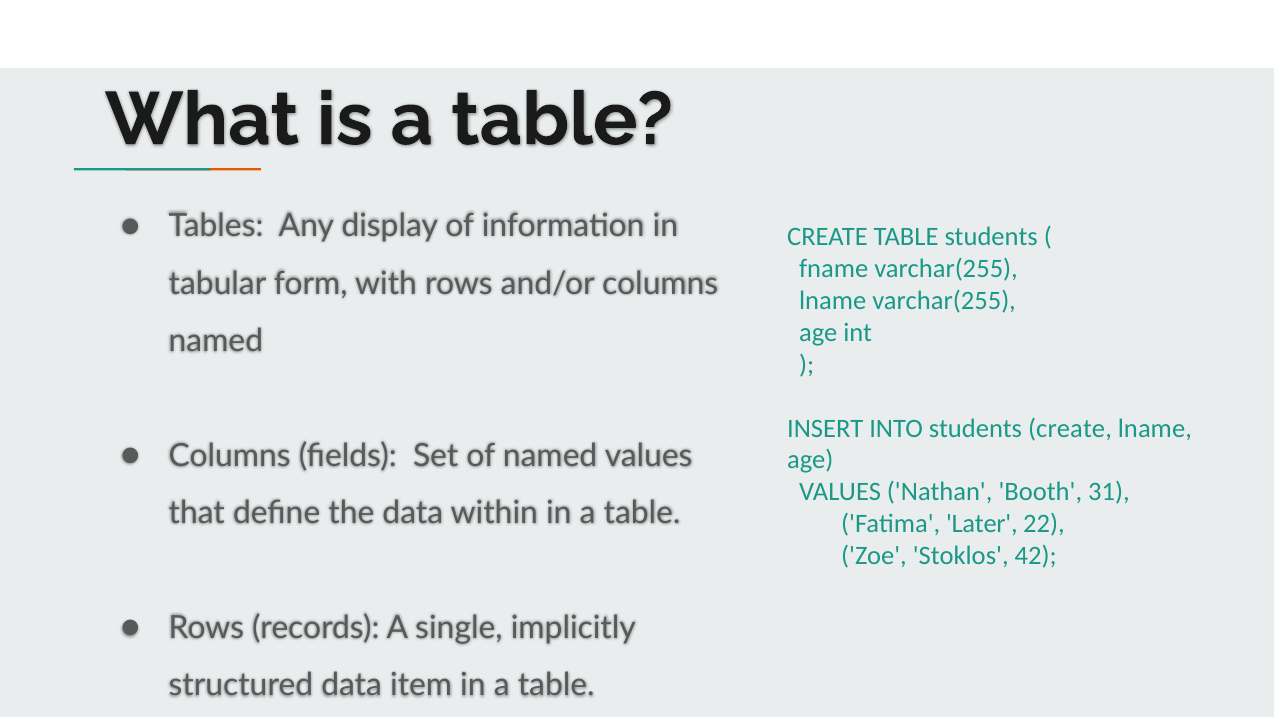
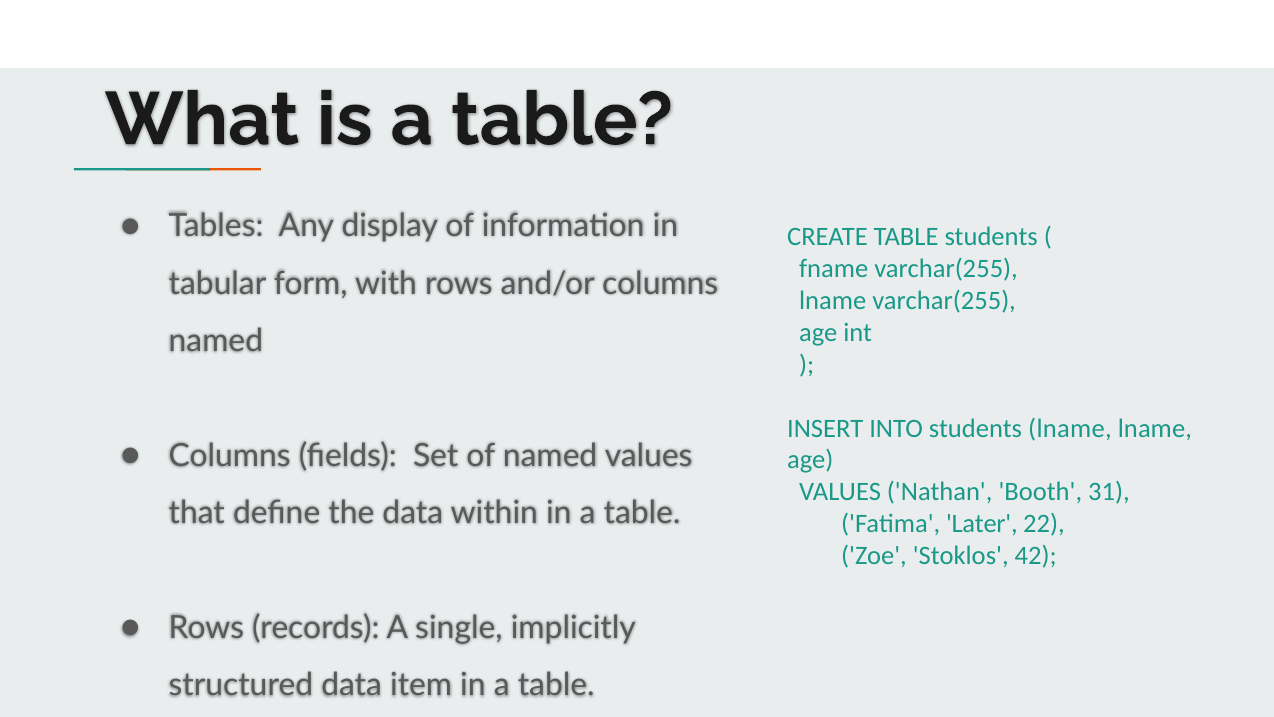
students create: create -> lname (1070, 428)
